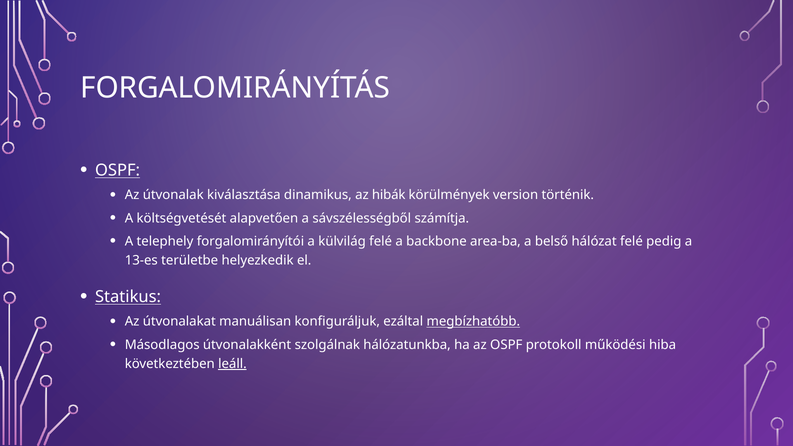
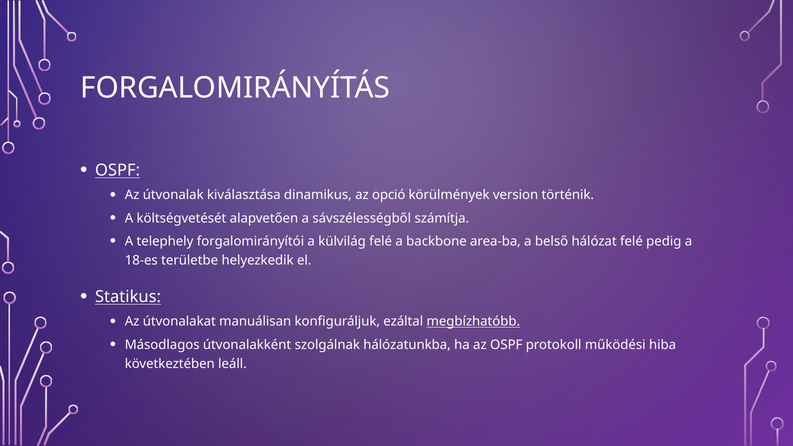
hibák: hibák -> opció (389, 195)
13-es: 13-es -> 18-es (141, 260)
leáll underline: present -> none (232, 364)
